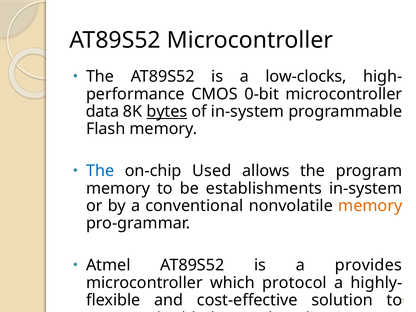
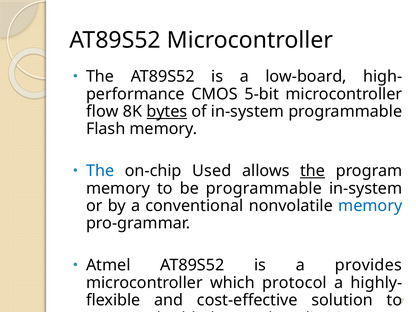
low-clocks: low-clocks -> low-board (306, 77)
0-bit: 0-bit -> 5-bit (262, 94)
data: data -> flow (102, 112)
the underline: none -> present (313, 171)
be establishments: establishments -> programmable (264, 188)
memory colour: orange -> blue (370, 206)
